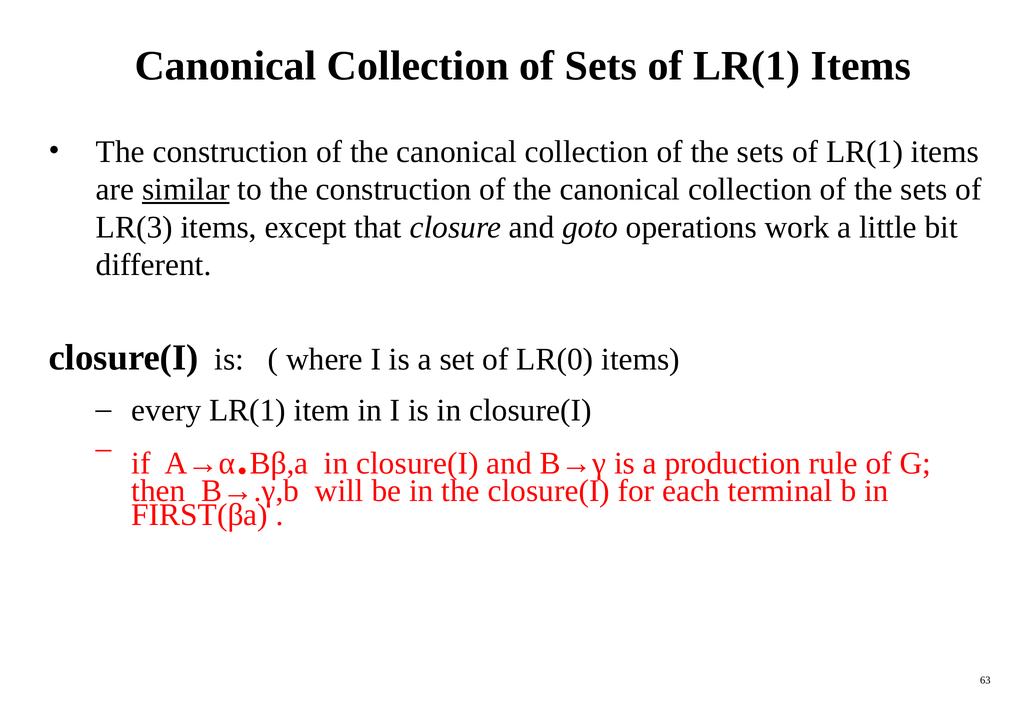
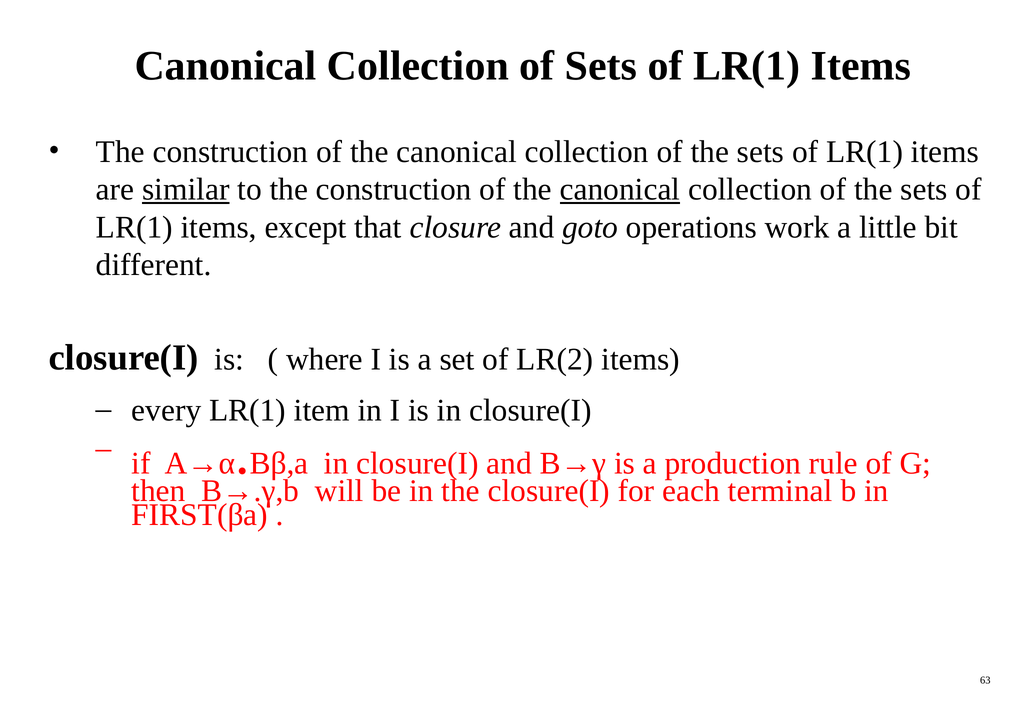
canonical underline: none -> present (620, 190)
LR(3: LR(3 -> LR(1 (134, 227)
LR(0: LR(0 -> LR(2 (555, 359)
